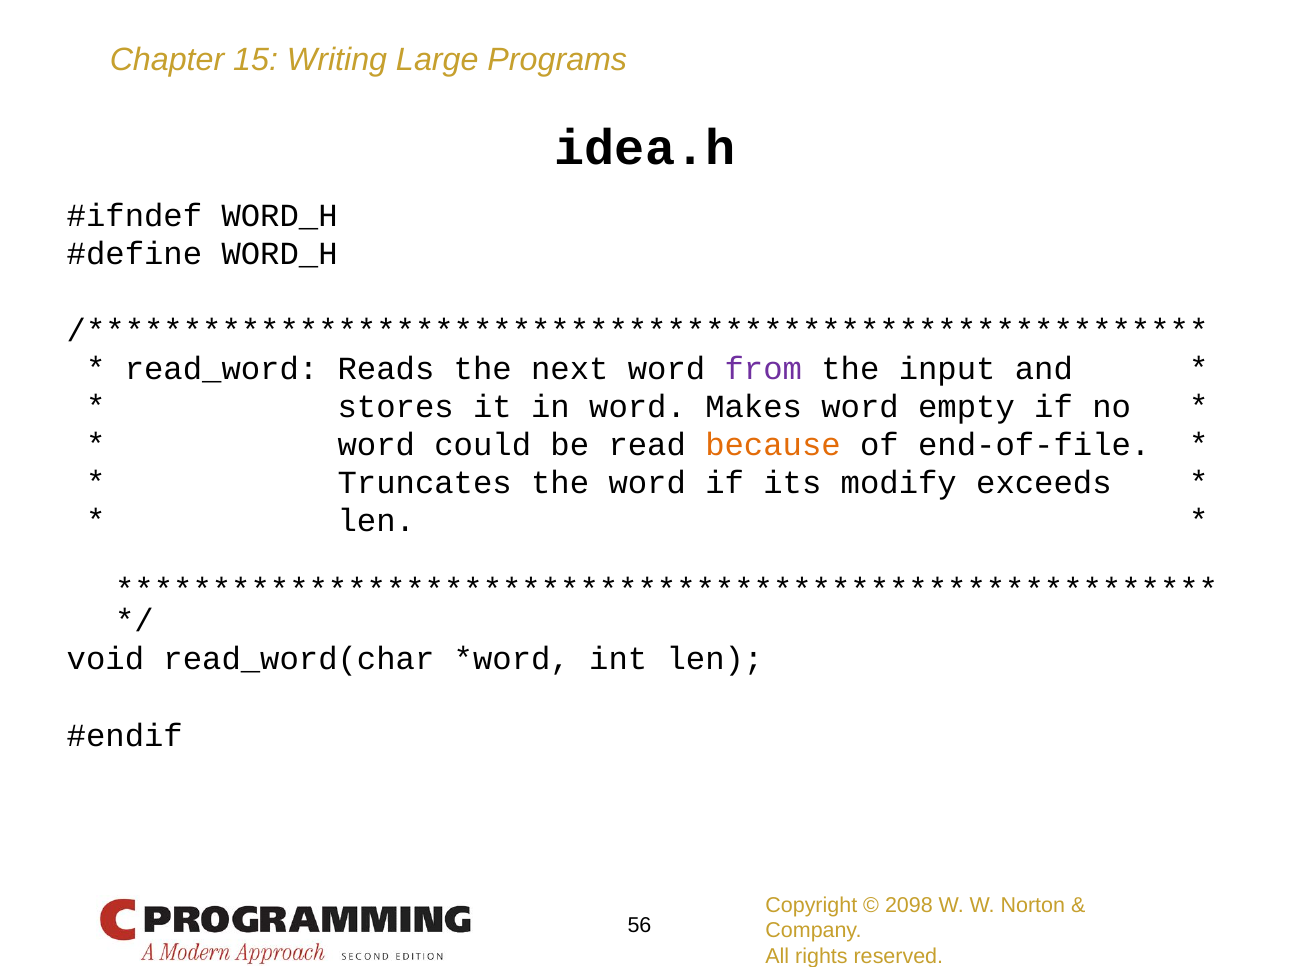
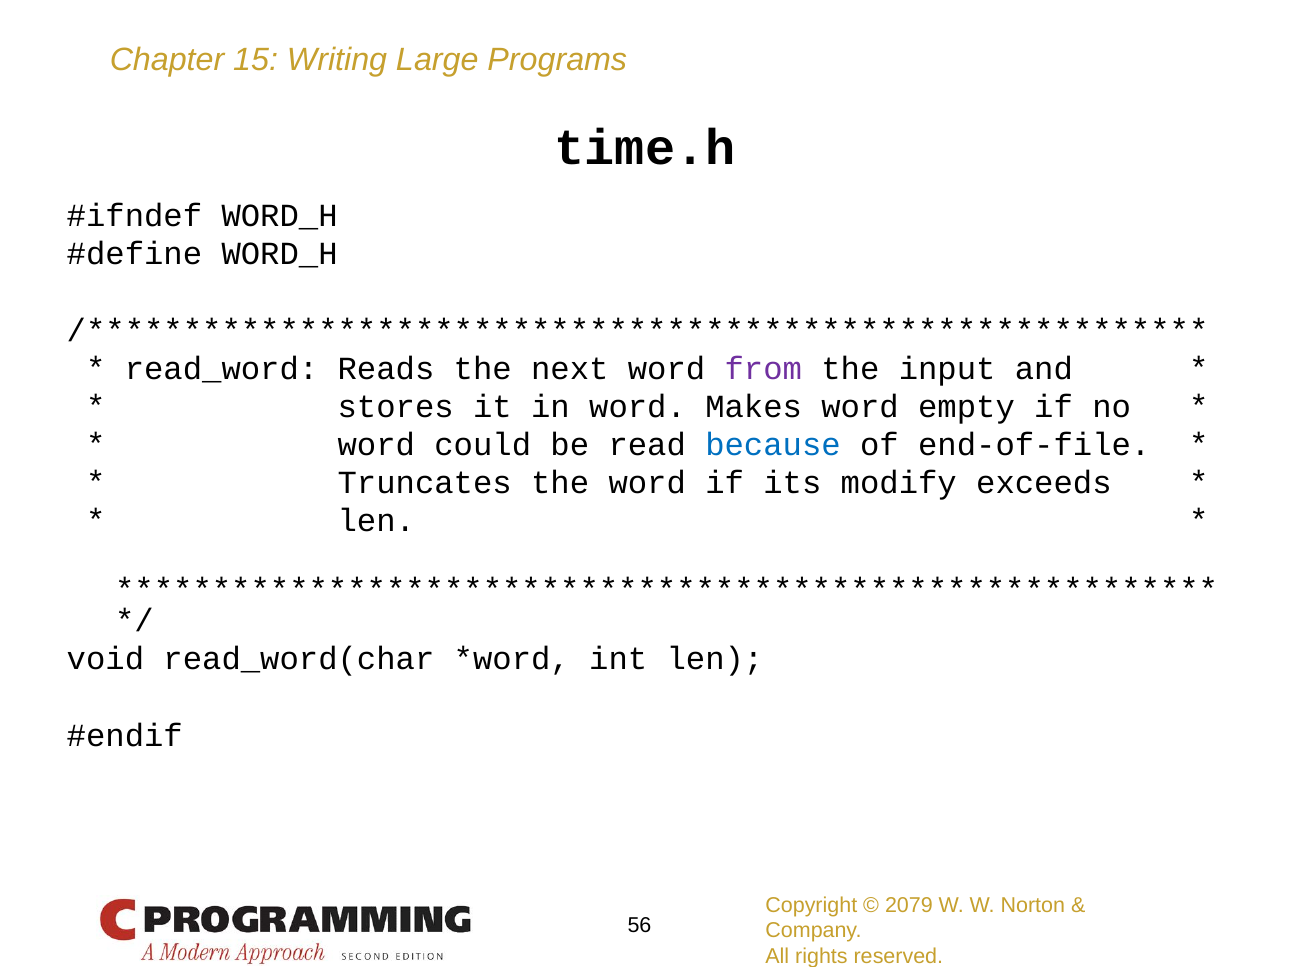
idea.h: idea.h -> time.h (645, 148)
because colour: orange -> blue (773, 445)
2098: 2098 -> 2079 (909, 906)
